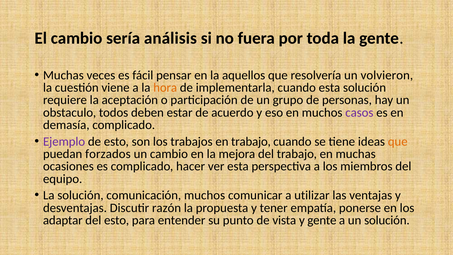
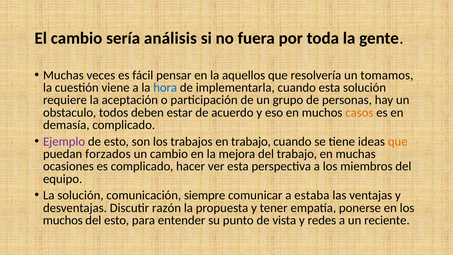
volvieron: volvieron -> tomamos (387, 75)
hora colour: orange -> blue (165, 88)
casos colour: purple -> orange (359, 112)
comunicación muchos: muchos -> siempre (205, 195)
utilizar: utilizar -> estaba (312, 195)
adaptar: adaptar -> muchos (63, 220)
y gente: gente -> redes (322, 220)
un solución: solución -> reciente (387, 220)
